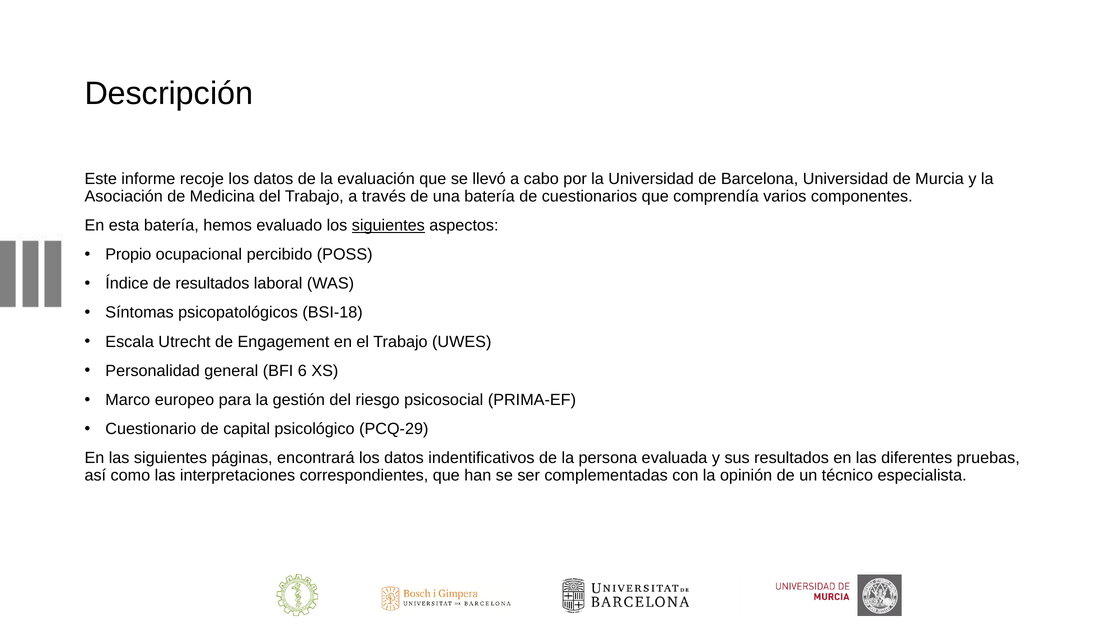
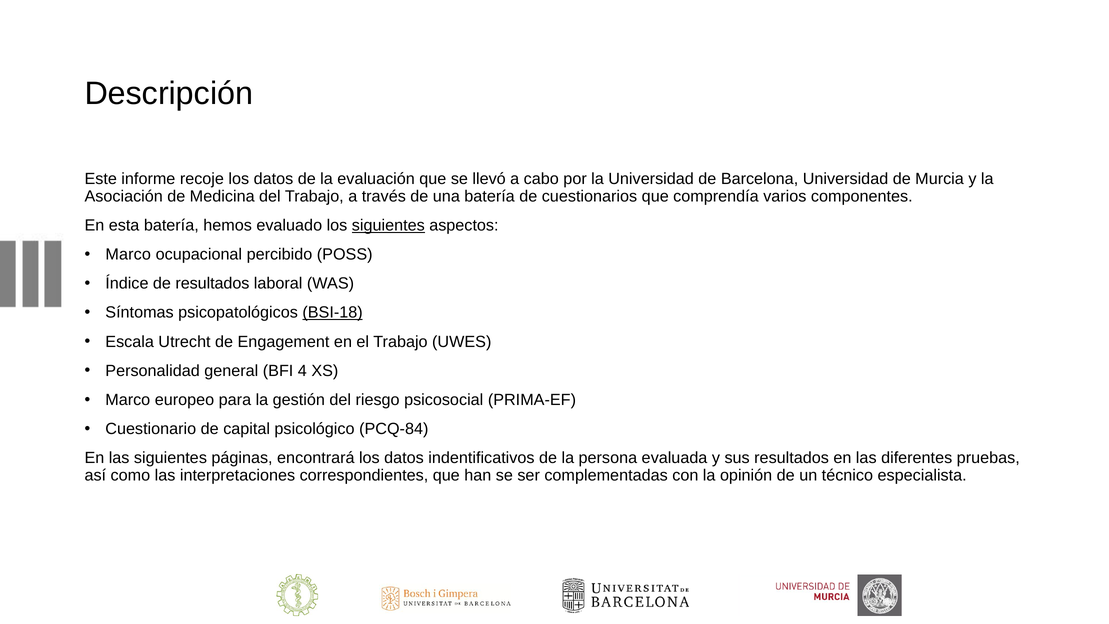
Propio: Propio -> Marco (128, 254)
BSI-18 underline: none -> present (333, 313)
6: 6 -> 4 (302, 371)
PCQ-29: PCQ-29 -> PCQ-84 (394, 429)
